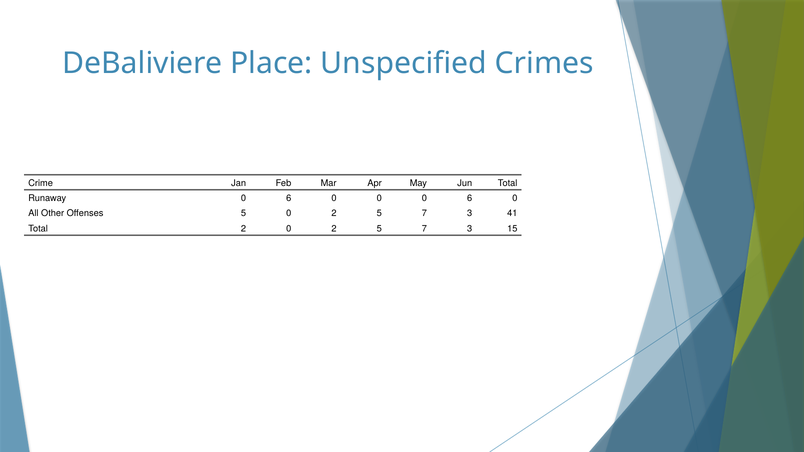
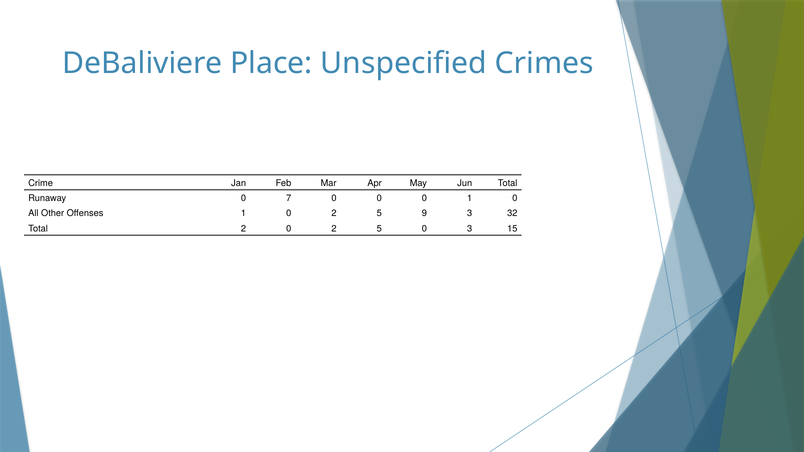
Runaway 0 6: 6 -> 7 (289, 198)
0 0 6: 6 -> 1 (470, 198)
Offenses 5: 5 -> 1 (244, 214)
7: 7 -> 9 (424, 214)
41: 41 -> 32 (512, 214)
7: 7 -> 0 (424, 229)
